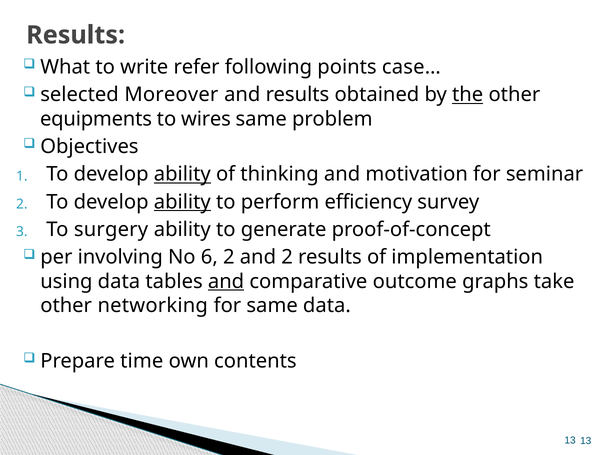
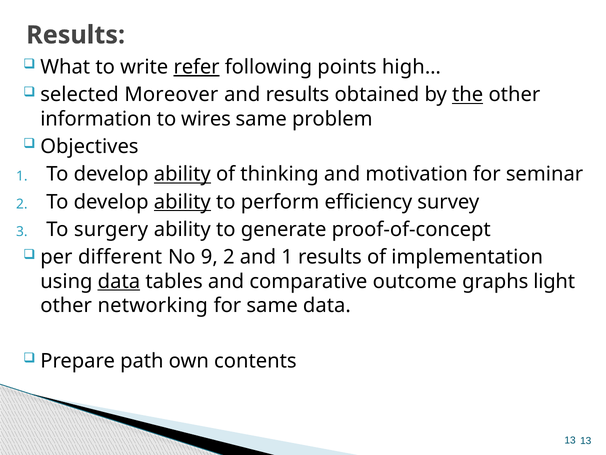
refer underline: none -> present (197, 67)
case…: case… -> high… (411, 67)
equipments: equipments -> information (96, 119)
involving: involving -> different (120, 257)
6: 6 -> 9 (209, 257)
and 2: 2 -> 1 (287, 257)
data underline: none -> present (119, 281)
and underline: present -> none (226, 281)
take: take -> light (554, 281)
time: time -> path (142, 361)
